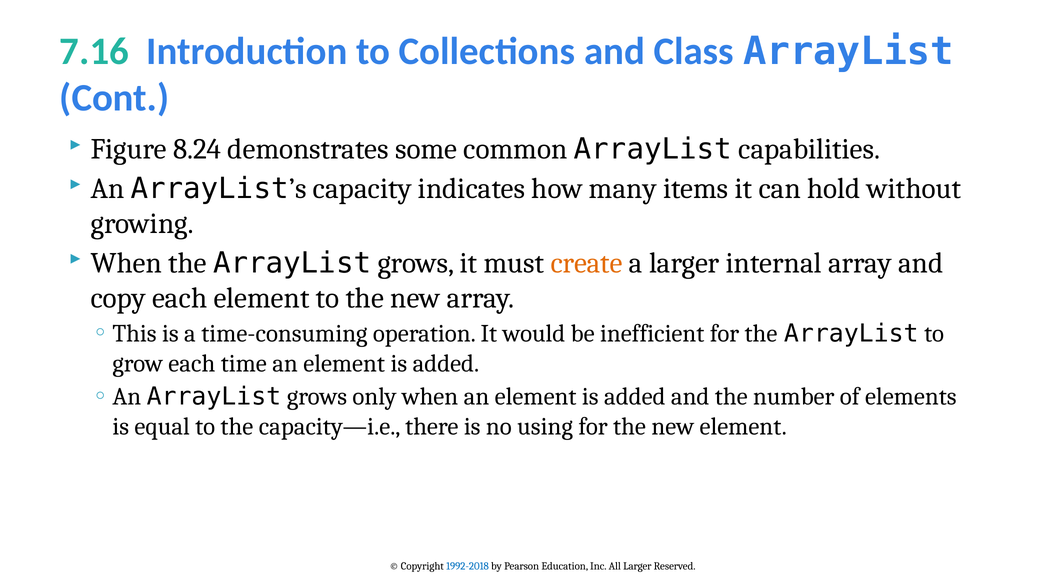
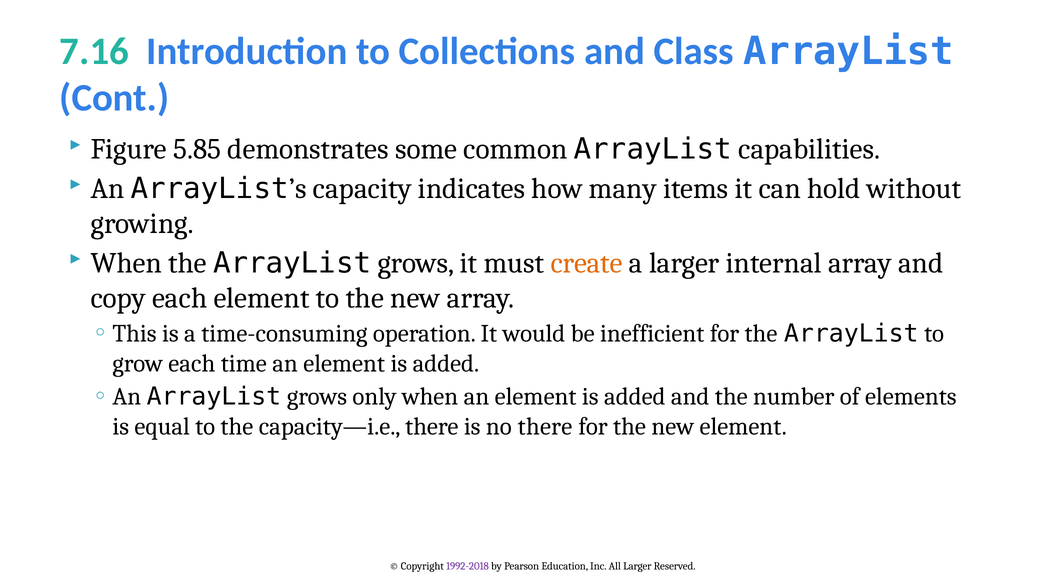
8.24: 8.24 -> 5.85 (197, 149)
no using: using -> there (545, 427)
1992-2018 colour: blue -> purple (467, 567)
